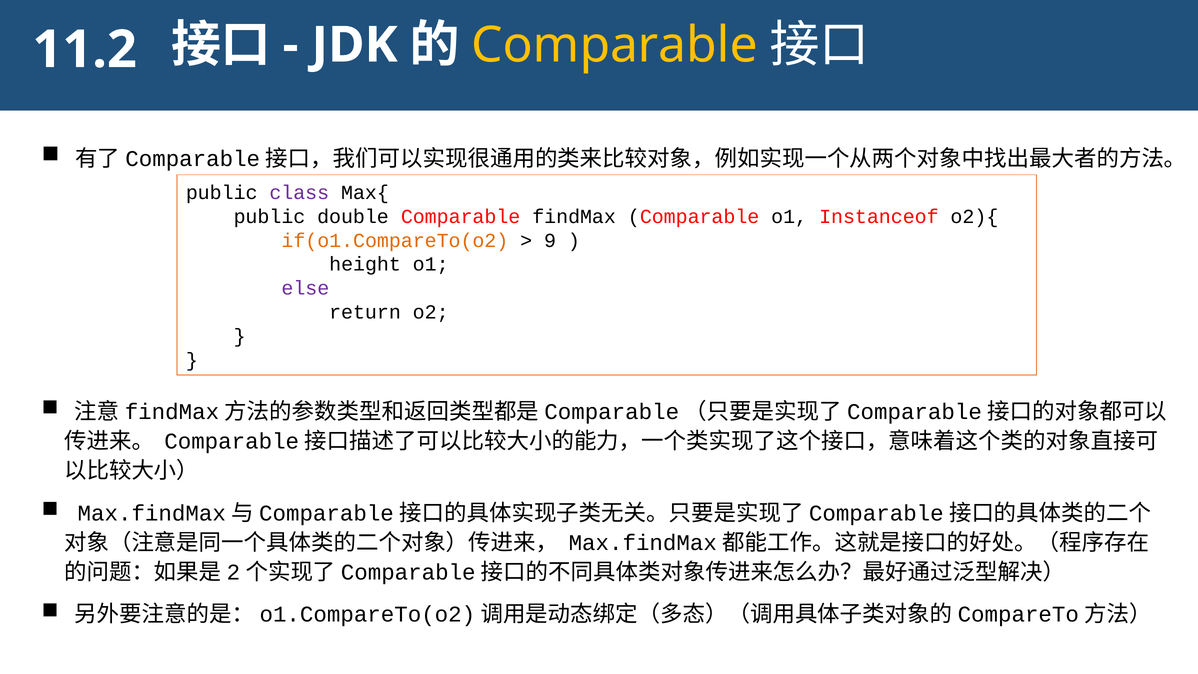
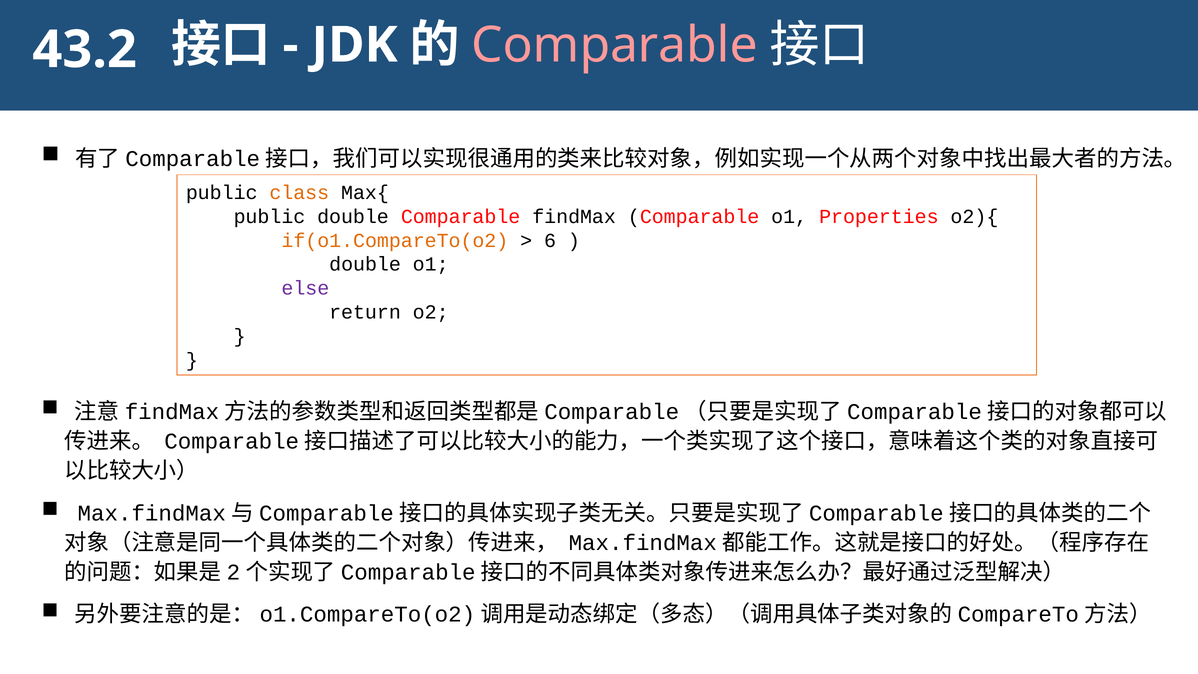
11.2: 11.2 -> 43.2 (85, 50)
Comparable colour: yellow -> pink (615, 45)
class colour: purple -> orange (299, 192)
Instanceof: Instanceof -> Properties (879, 216)
9: 9 -> 6 (550, 240)
height: height -> double (365, 264)
